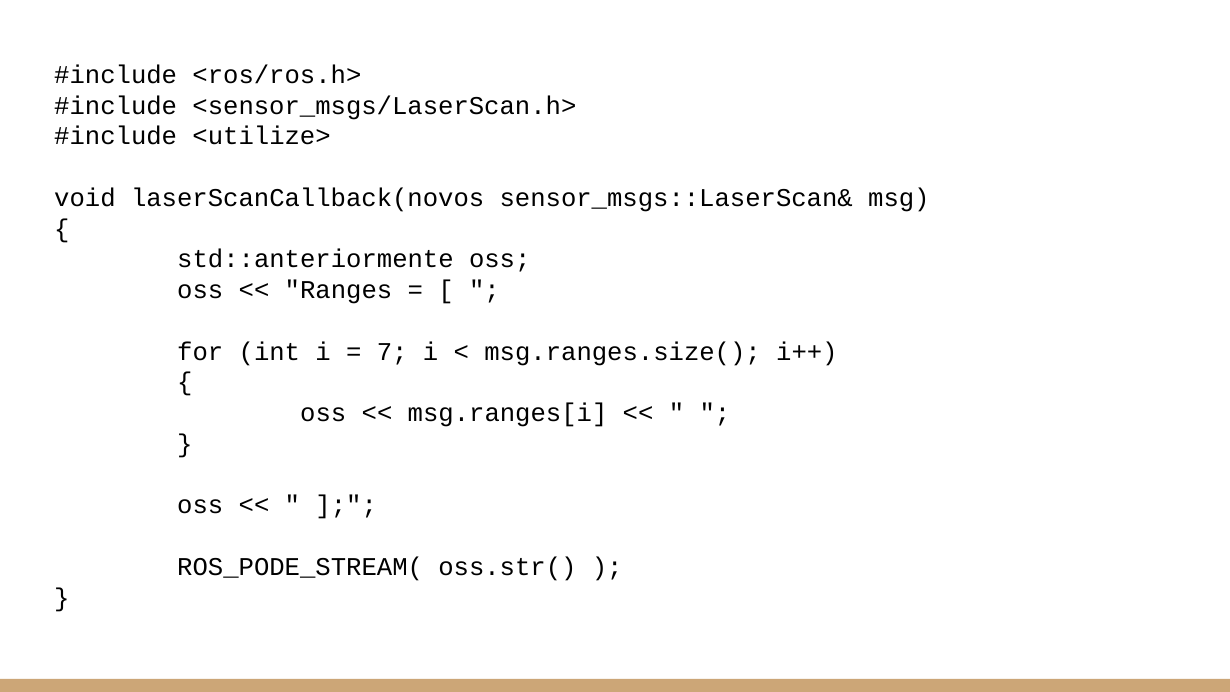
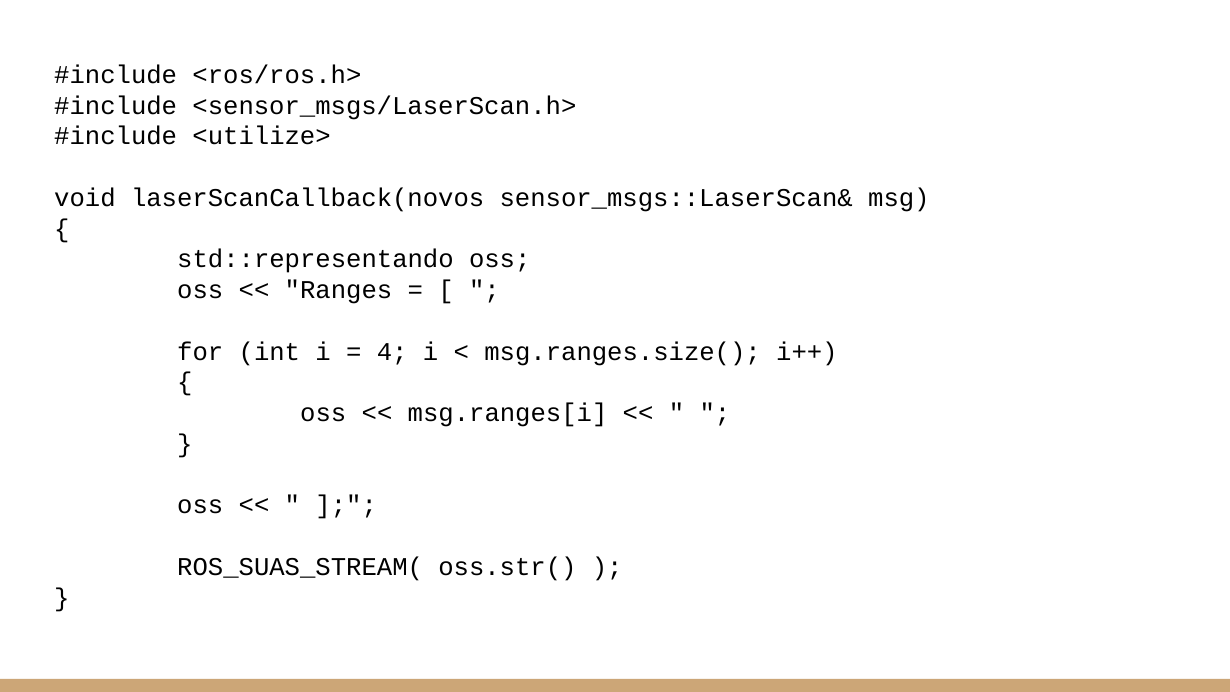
std::anteriormente: std::anteriormente -> std::representando (315, 259)
7: 7 -> 4 (392, 352)
ROS_PODE_STREAM(: ROS_PODE_STREAM( -> ROS_SUAS_STREAM( (300, 567)
